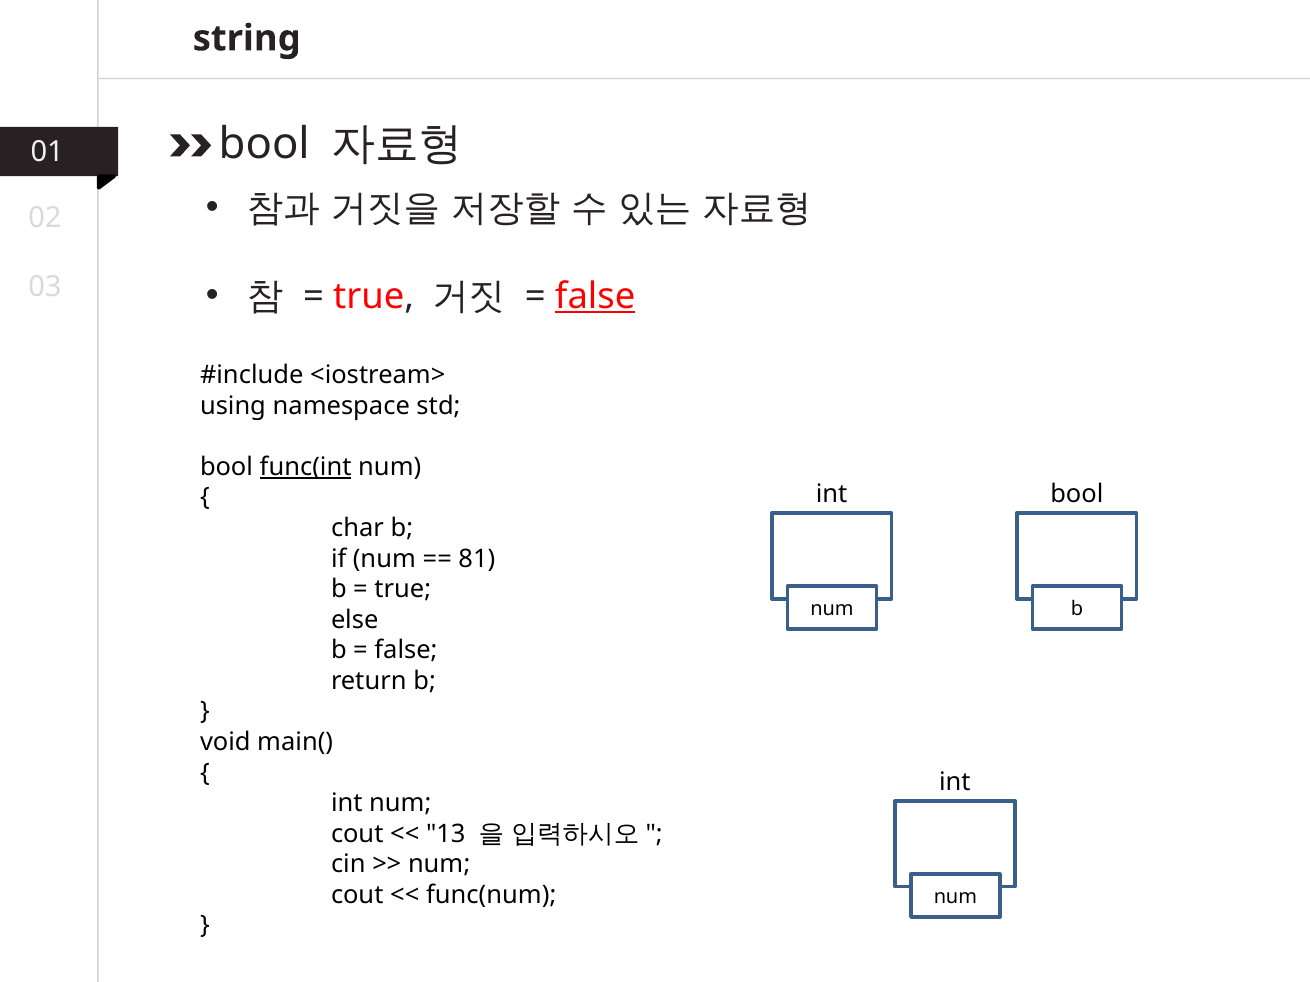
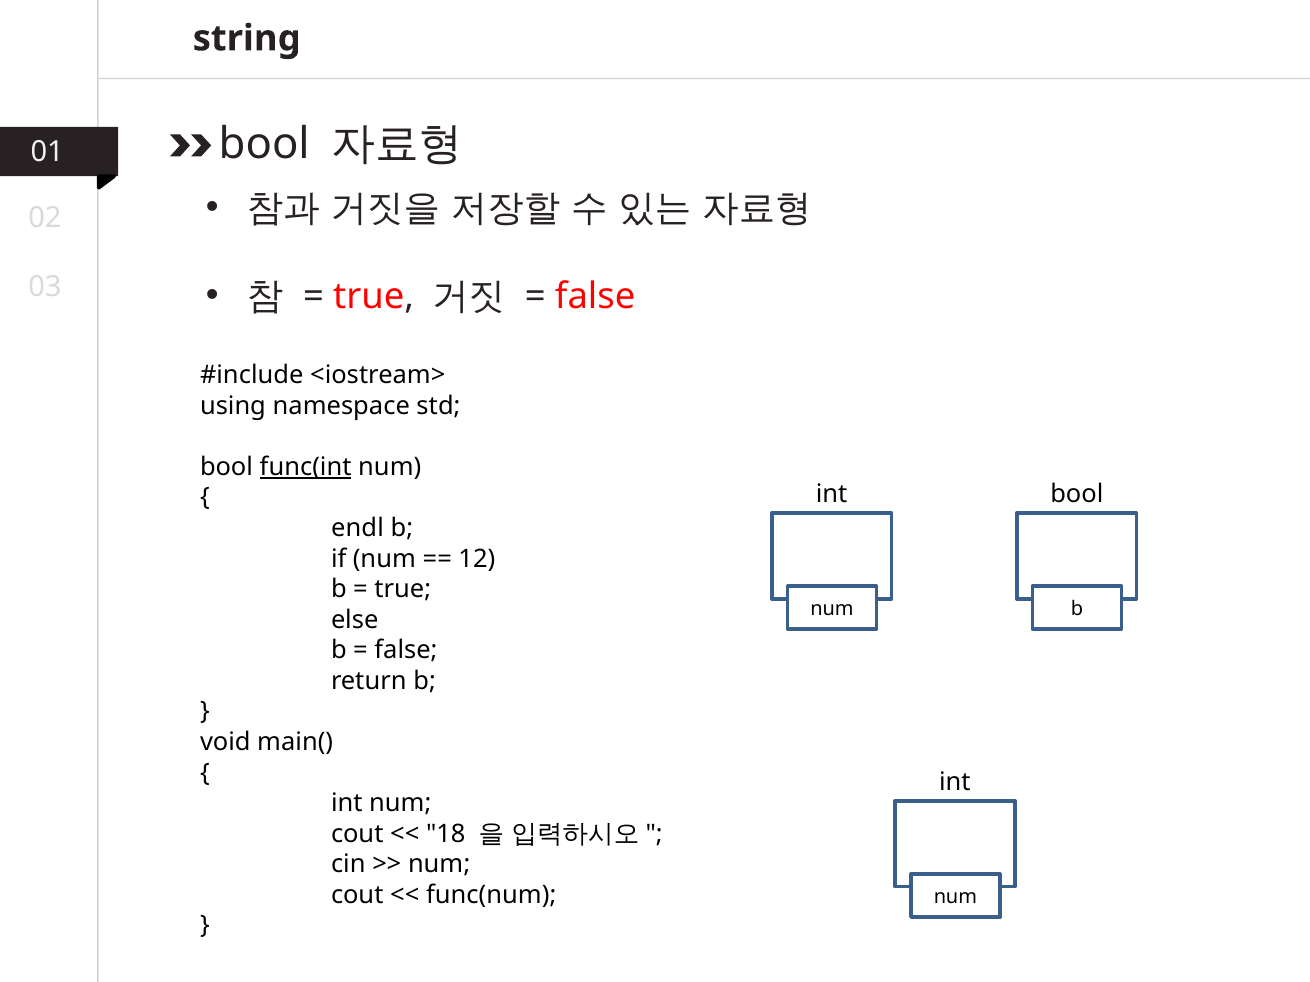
false underline: present -> none (595, 296)
char: char -> endl (357, 528)
81: 81 -> 12 (477, 559)
13: 13 -> 18 (446, 834)
